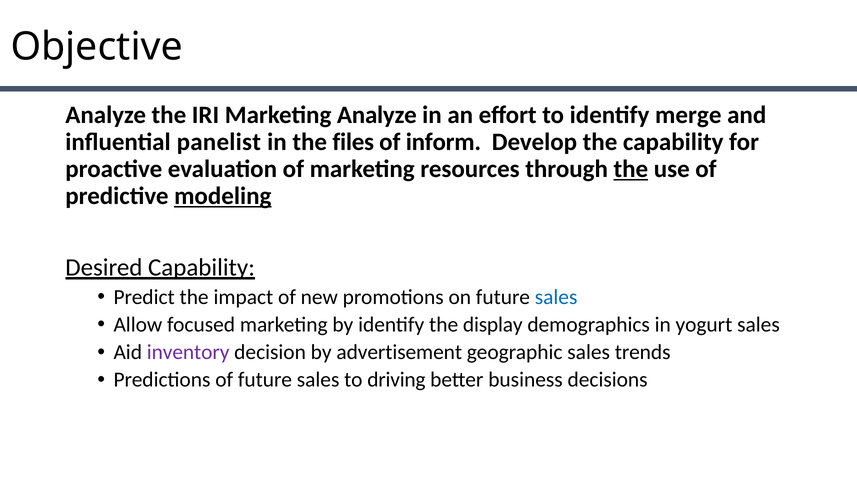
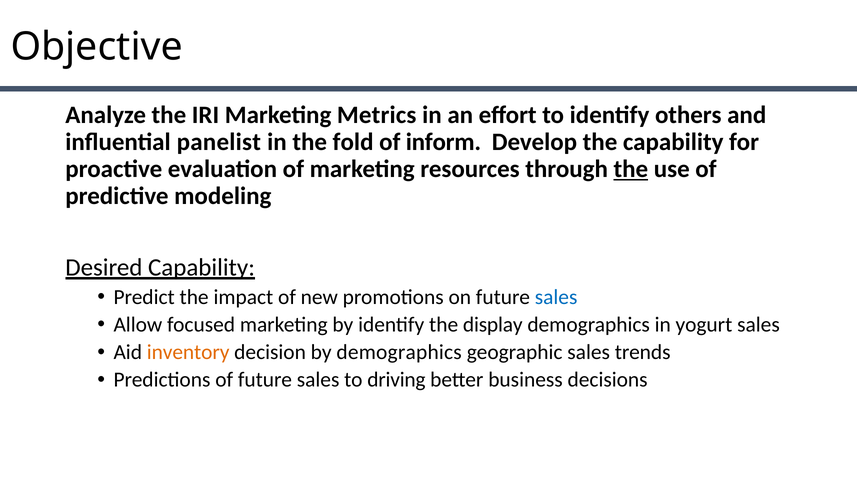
Marketing Analyze: Analyze -> Metrics (377, 115)
merge: merge -> others (688, 115)
files: files -> fold (353, 142)
modeling underline: present -> none (223, 196)
inventory colour: purple -> orange (188, 352)
by advertisement: advertisement -> demographics (399, 352)
